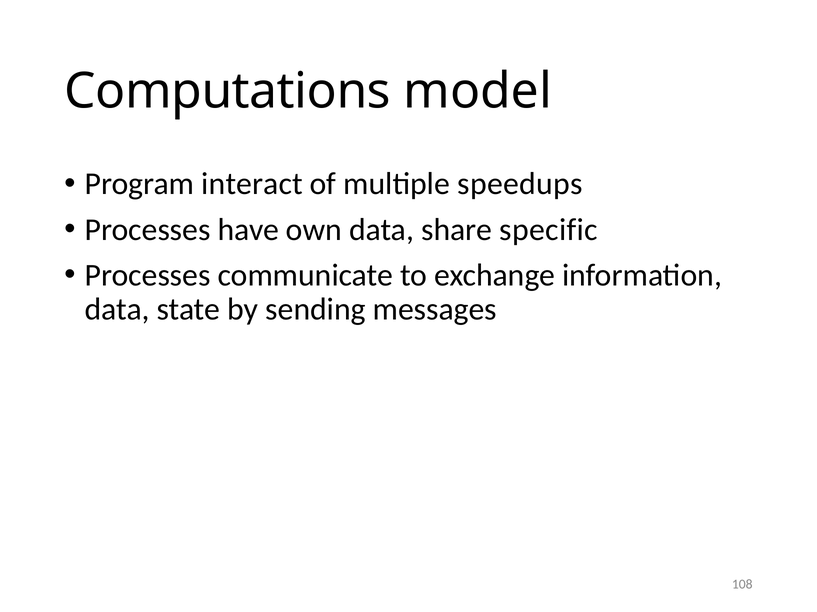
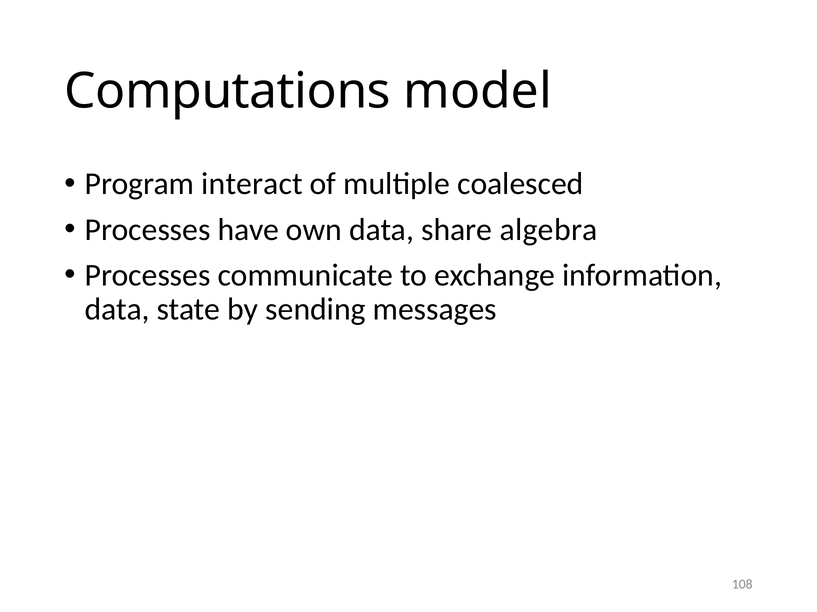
speedups: speedups -> coalesced (520, 184)
specific: specific -> algebra (549, 230)
